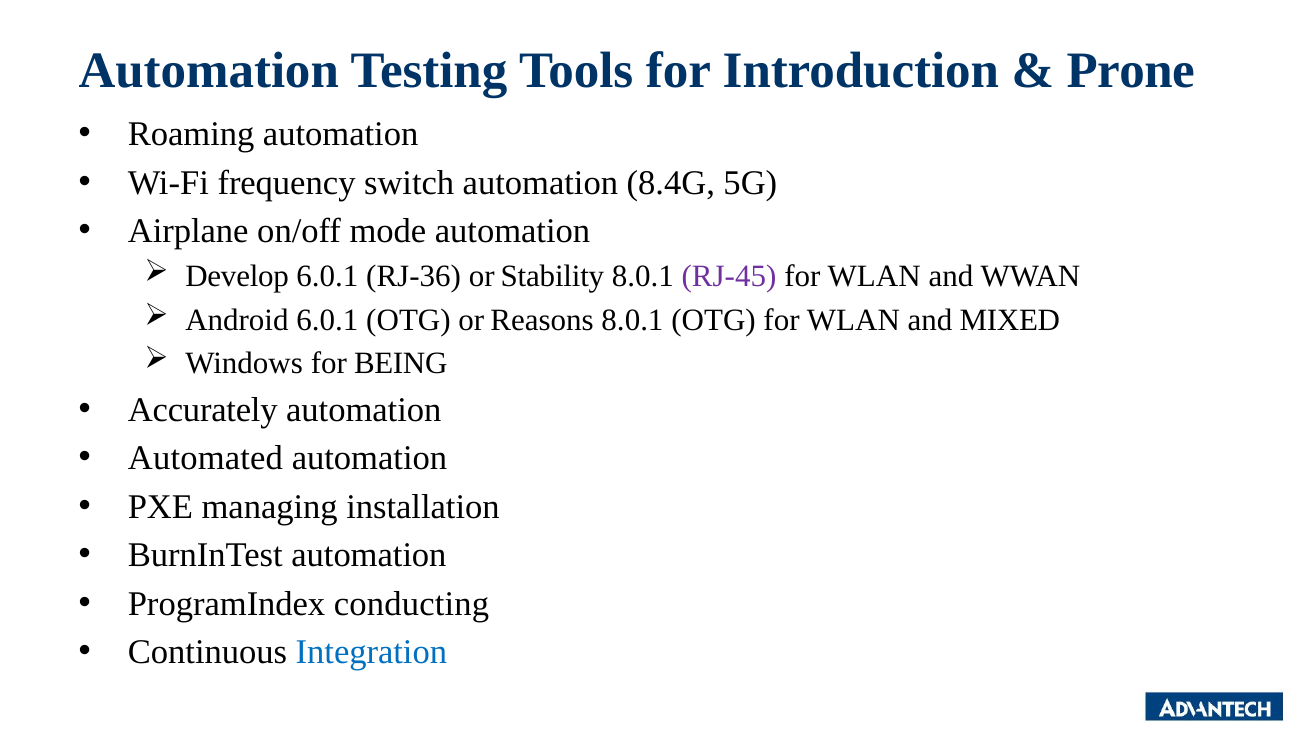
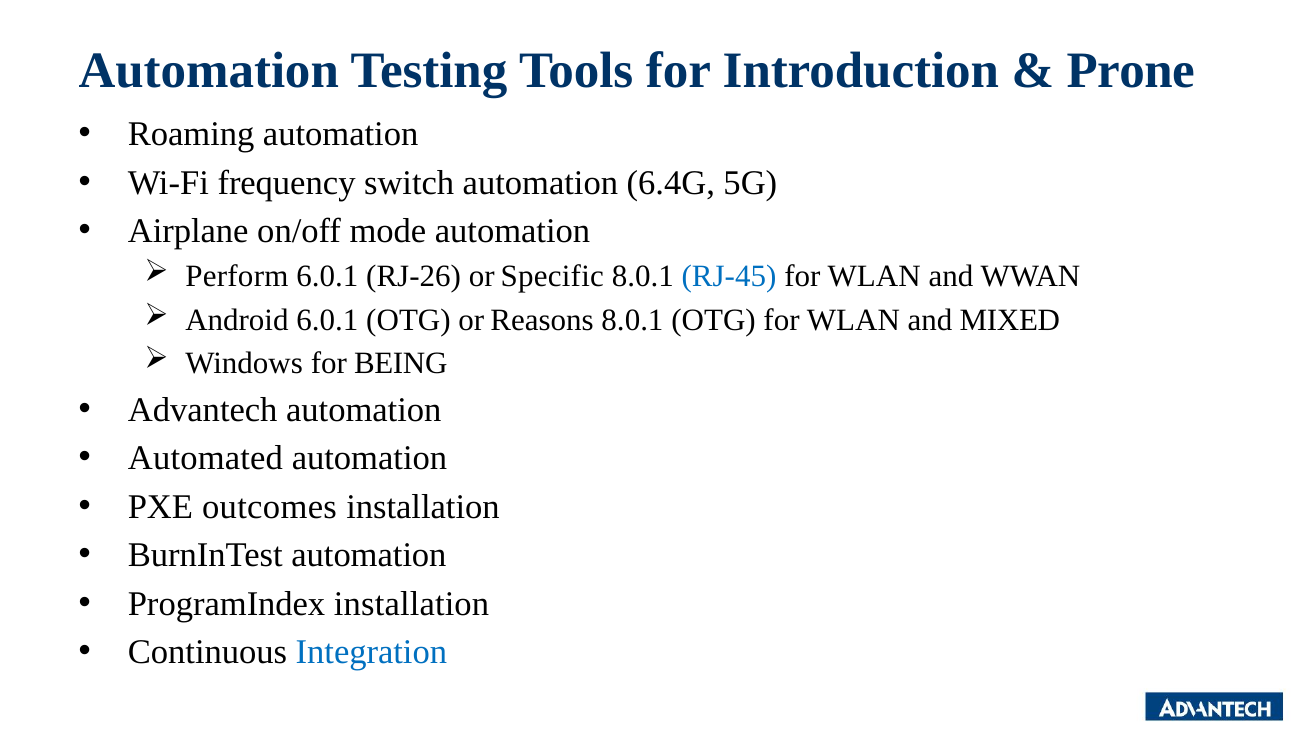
8.4G: 8.4G -> 6.4G (671, 183)
Develop: Develop -> Perform (237, 277)
RJ-36: RJ-36 -> RJ-26 (414, 277)
Stability: Stability -> Specific (552, 277)
RJ-45 colour: purple -> blue (729, 277)
Accurately: Accurately -> Advantech (203, 410)
managing: managing -> outcomes (269, 507)
ProgramIndex conducting: conducting -> installation (412, 604)
